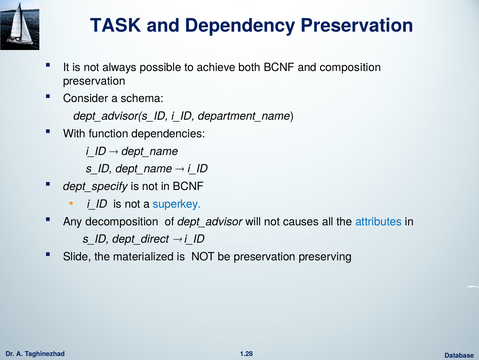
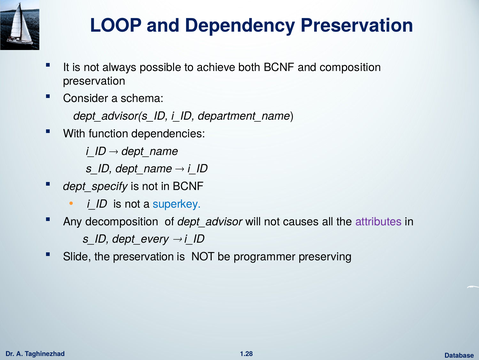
TASK: TASK -> LOOP (116, 26)
attributes colour: blue -> purple (379, 221)
dept_direct: dept_direct -> dept_every (141, 239)
the materialized: materialized -> preservation (144, 256)
be preservation: preservation -> programmer (265, 256)
